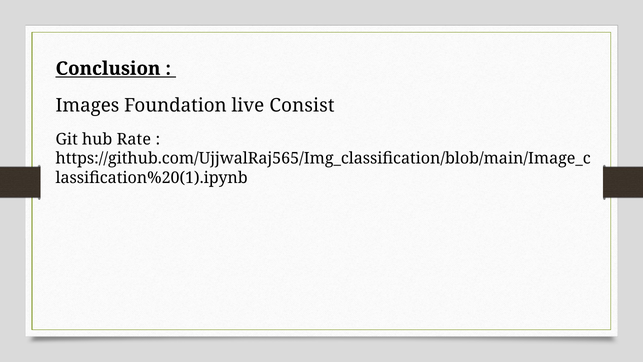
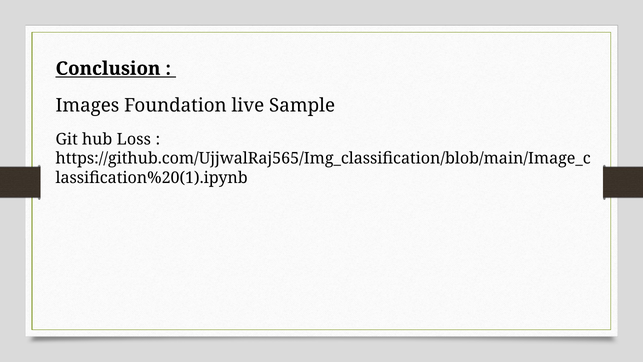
Consist: Consist -> Sample (302, 106)
Rate: Rate -> Loss (134, 139)
